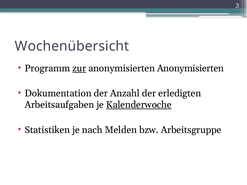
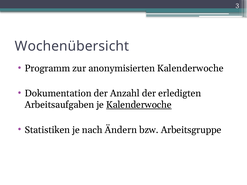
zur underline: present -> none (79, 68)
anonymisierten Anonymisierten: Anonymisierten -> Kalenderwoche (190, 68)
Melden: Melden -> Ändern (121, 130)
